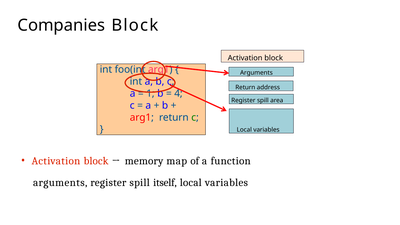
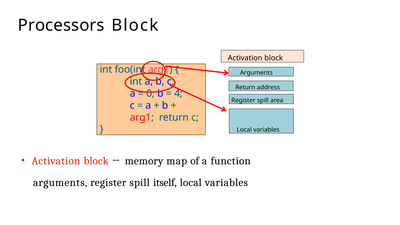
Companies: Companies -> Processors (61, 25)
1: 1 -> 0 (150, 94)
